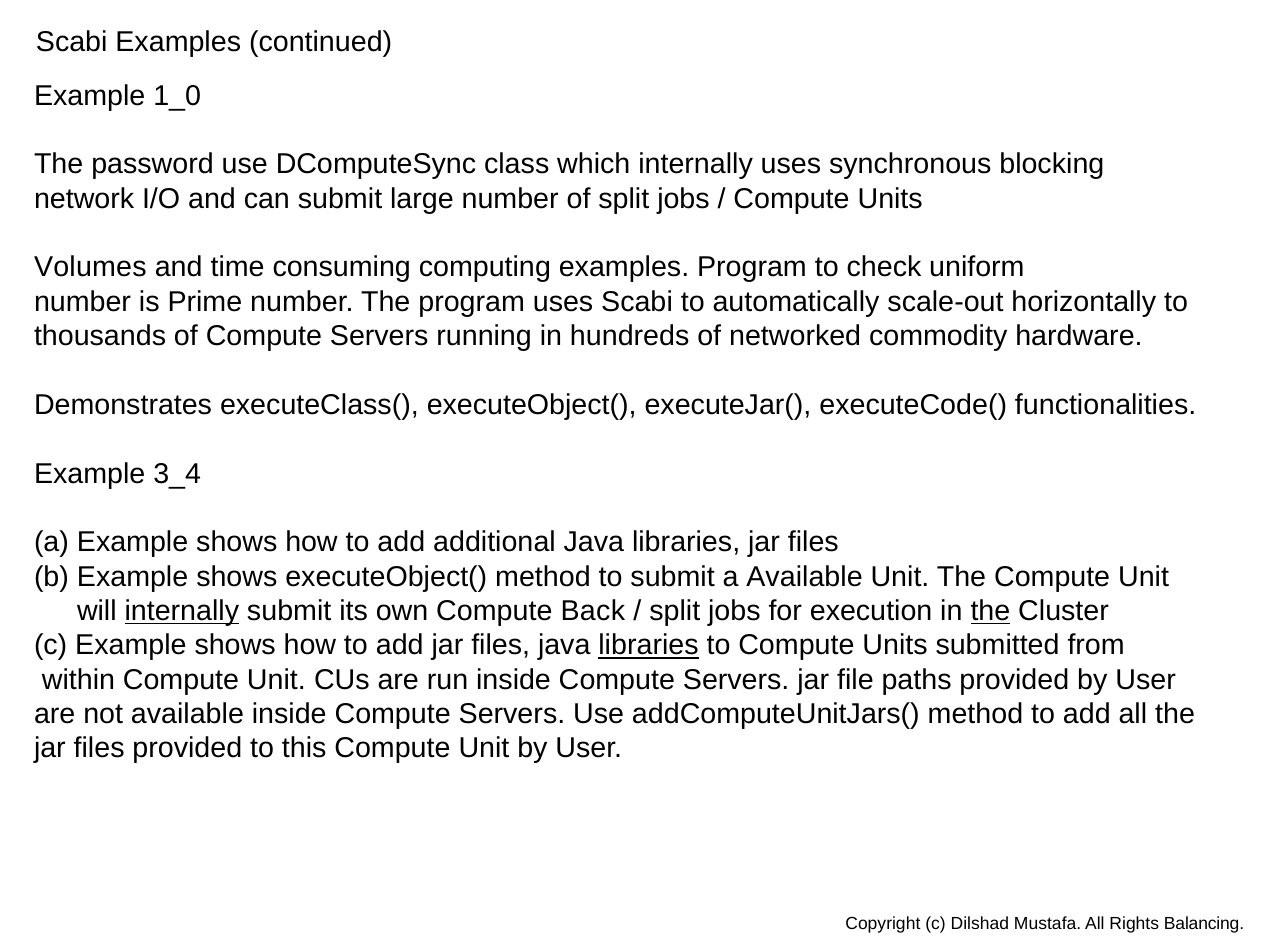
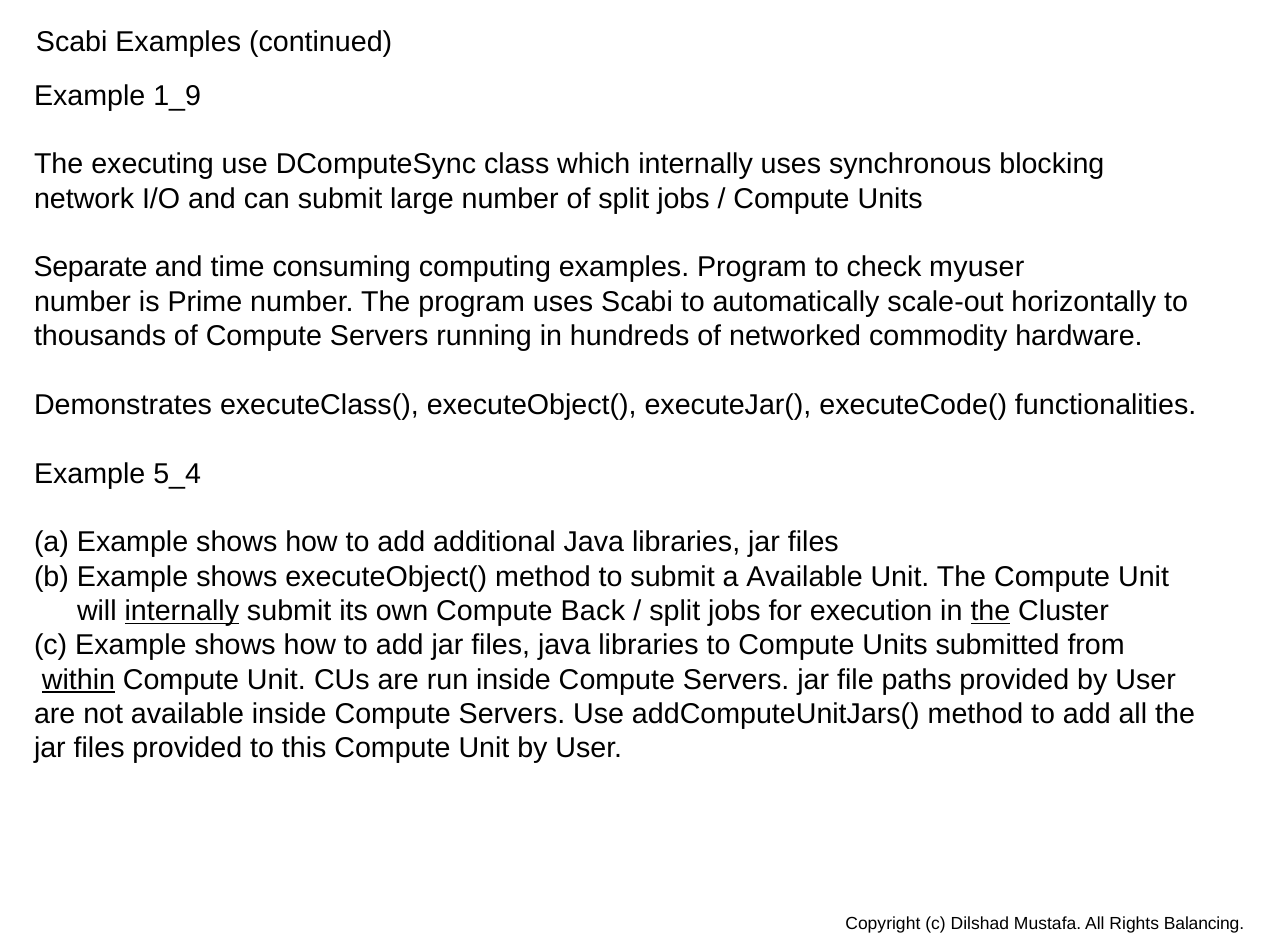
1_0: 1_0 -> 1_9 (177, 96)
password: password -> executing (153, 164)
Volumes: Volumes -> Separate (91, 267)
uniform: uniform -> myuser (977, 267)
3_4: 3_4 -> 5_4 (177, 474)
libraries underline: present -> none (649, 646)
within underline: none -> present (78, 680)
